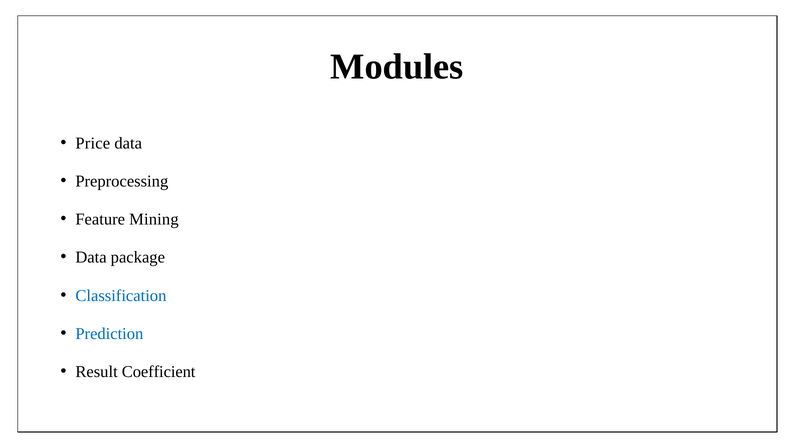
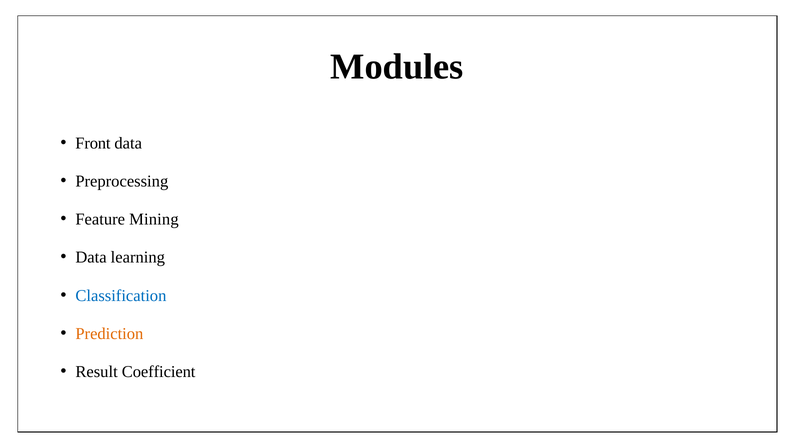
Price: Price -> Front (93, 143)
package: package -> learning (138, 257)
Prediction colour: blue -> orange (109, 333)
